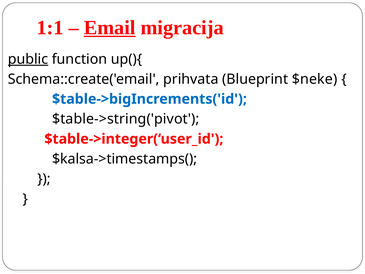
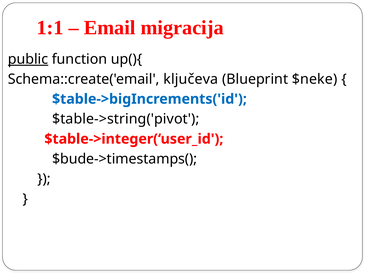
Email underline: present -> none (110, 28)
prihvata: prihvata -> ključeva (191, 79)
$kalsa->timestamps(: $kalsa->timestamps( -> $bude->timestamps( (125, 159)
